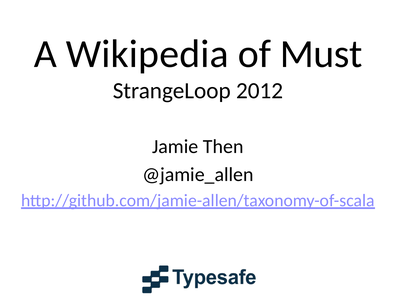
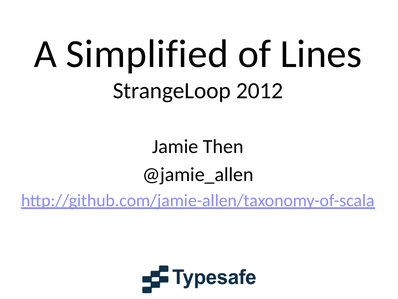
Wikipedia: Wikipedia -> Simplified (147, 54)
Must: Must -> Lines (321, 54)
